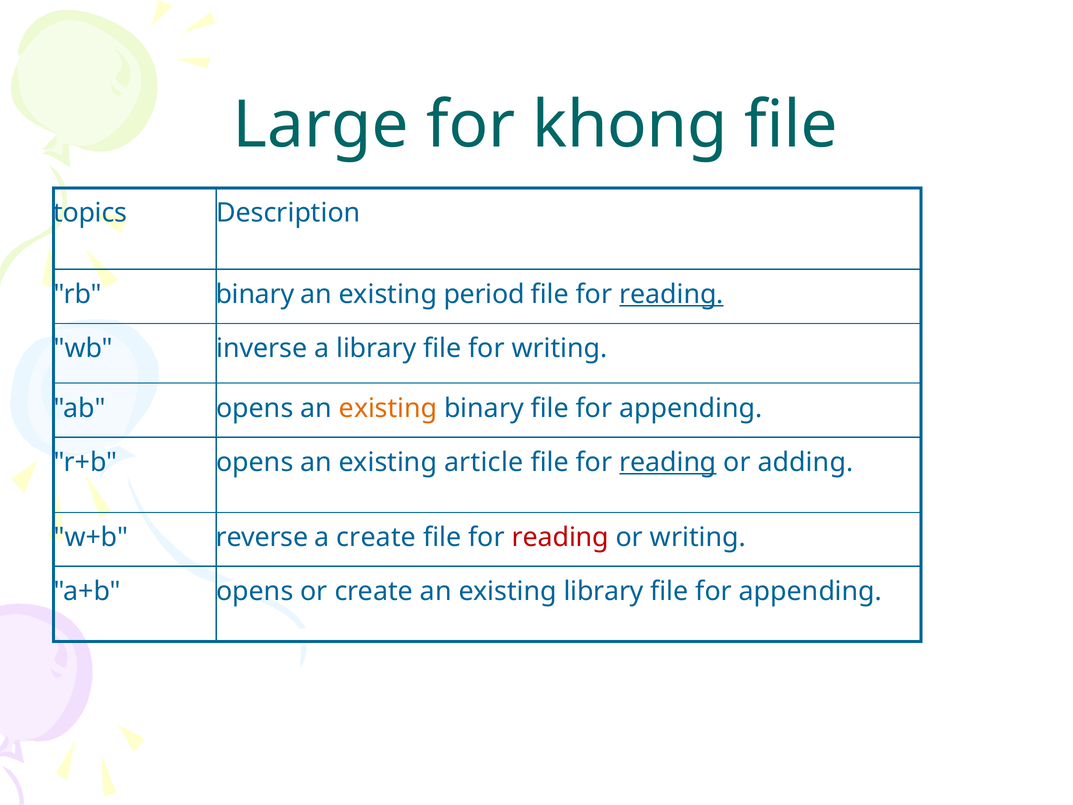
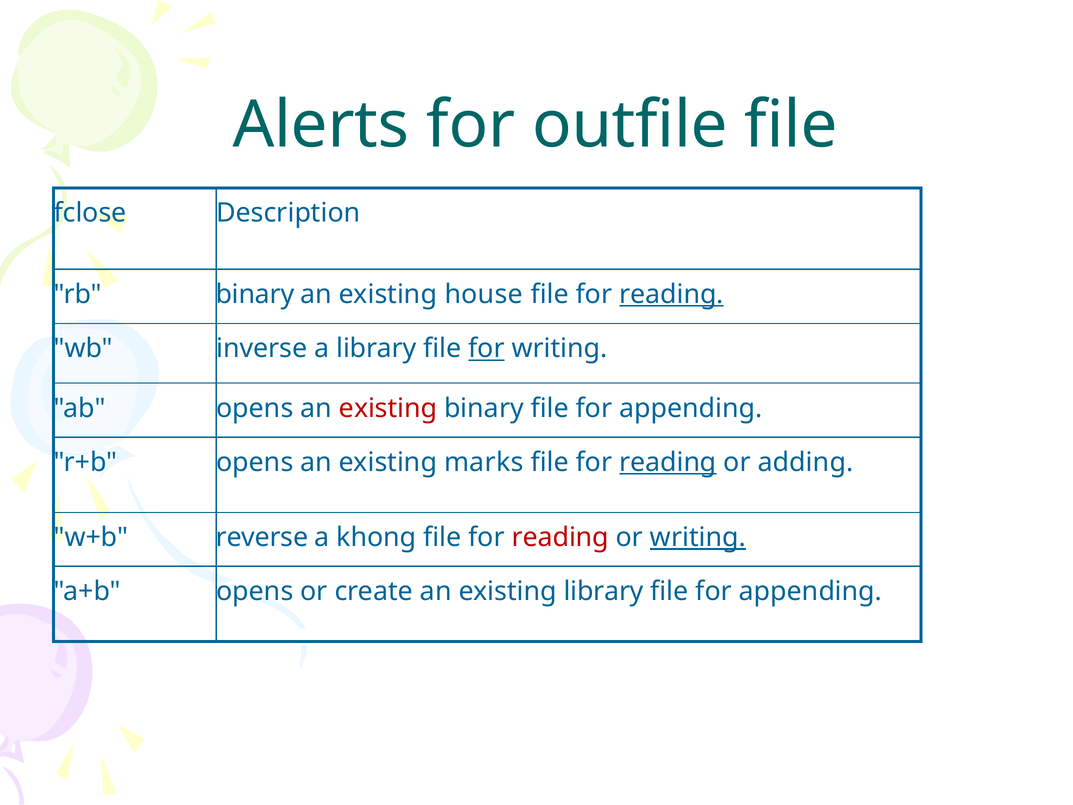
Large: Large -> Alerts (321, 125)
khong: khong -> outfile (630, 125)
topics: topics -> fclose (90, 213)
period: period -> house (484, 294)
for underline: none -> present (487, 348)
existing colour: orange -> red (388, 408)
article: article -> marks (484, 462)
a create: create -> khong (376, 537)
writing underline: none -> present (698, 537)
